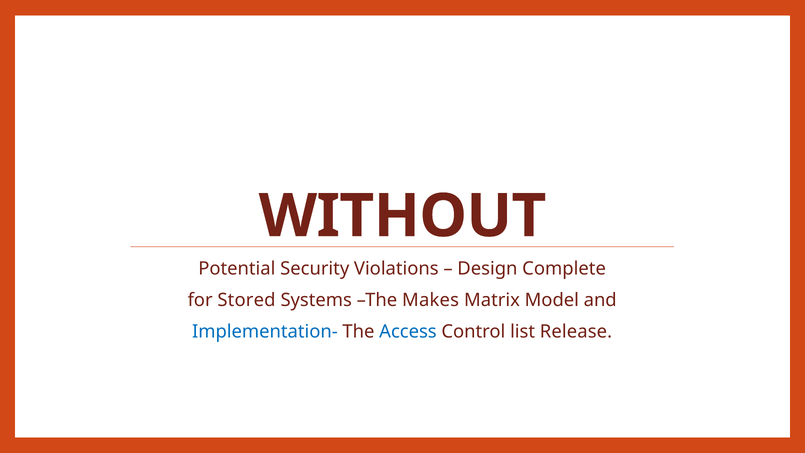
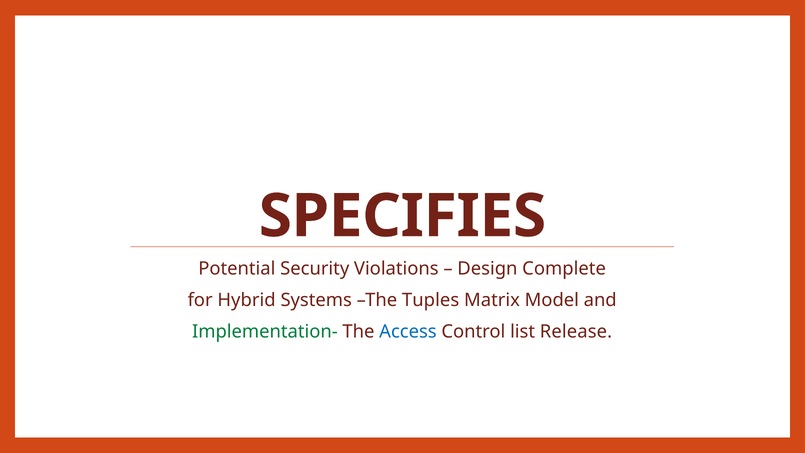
WITHOUT: WITHOUT -> SPECIFIES (402, 216)
Stored: Stored -> Hybrid (247, 300)
Makes: Makes -> Tuples (431, 300)
Implementation- colour: blue -> green (265, 332)
